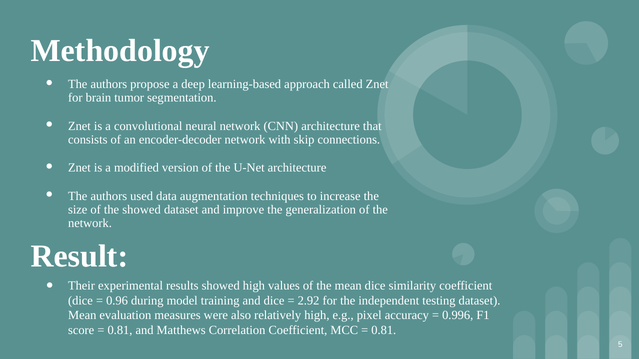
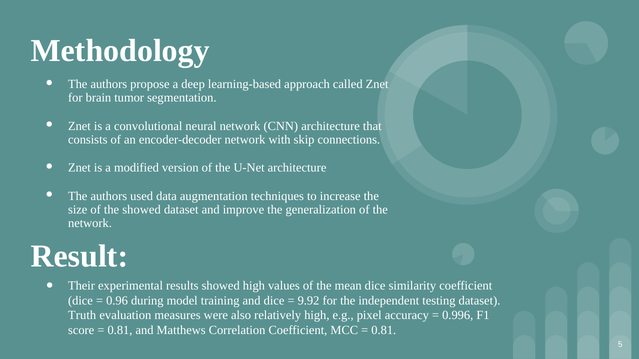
2.92: 2.92 -> 9.92 (309, 301)
Mean: Mean -> Truth (82, 316)
